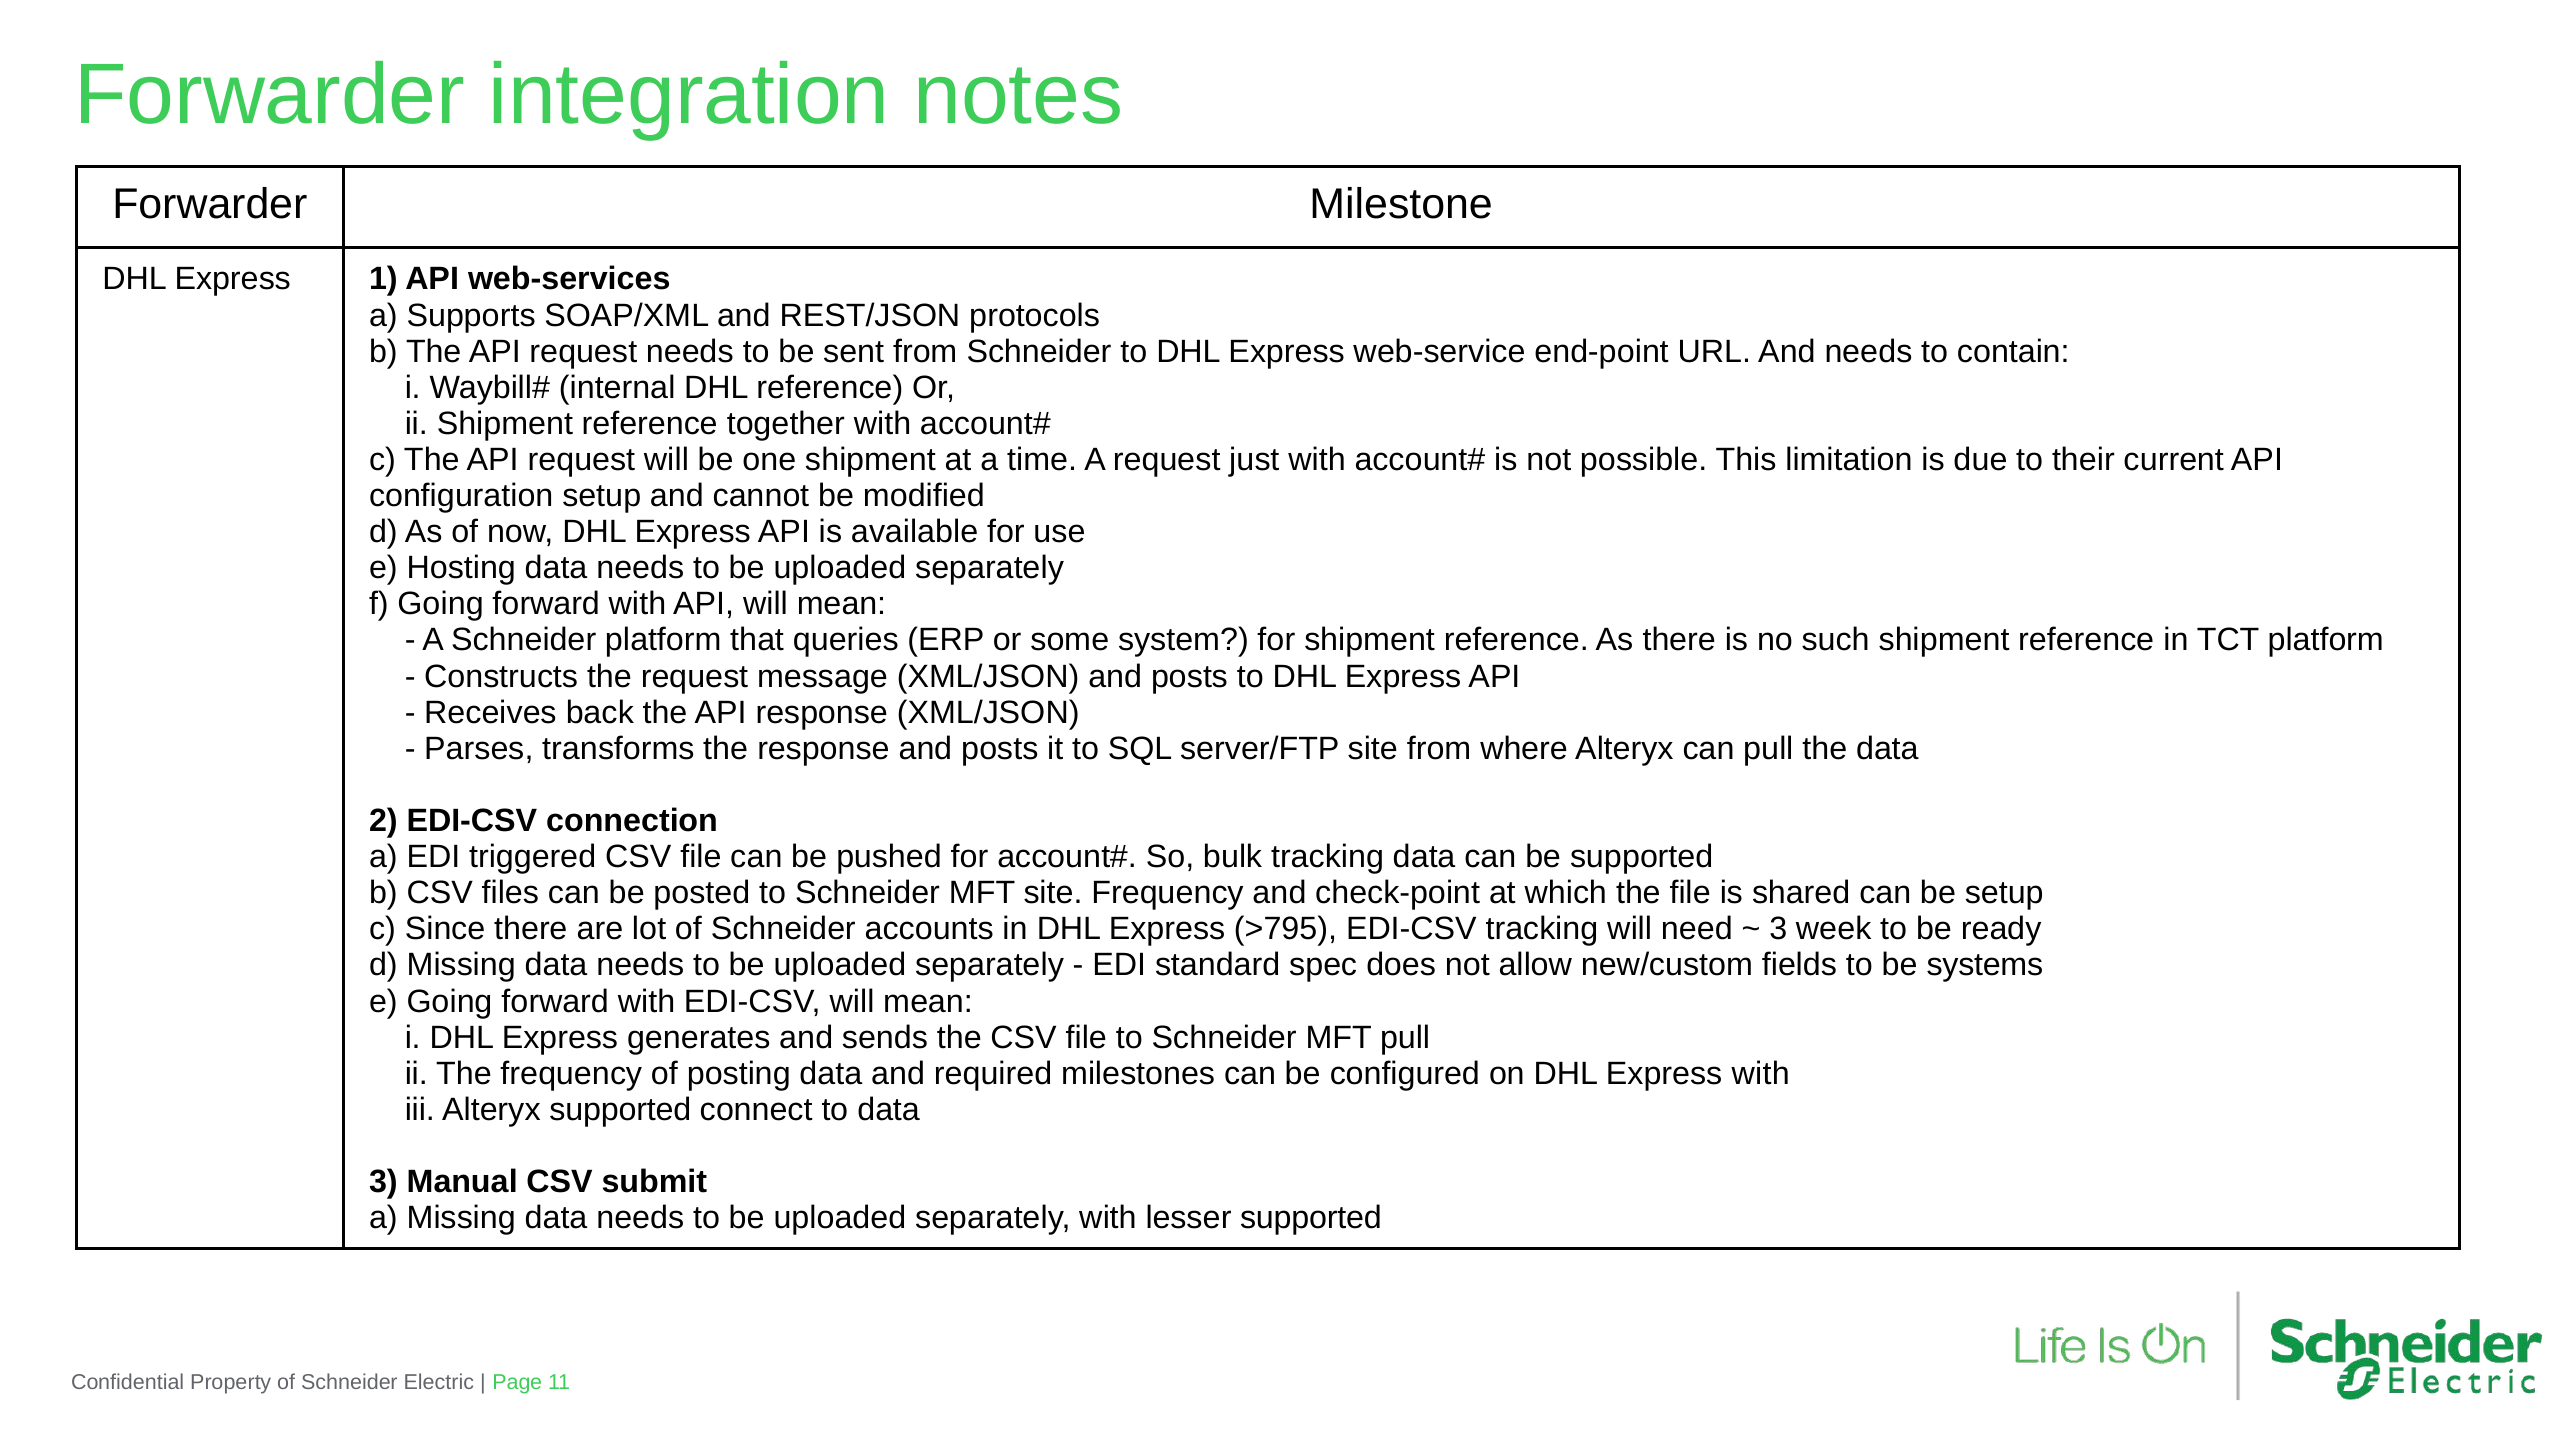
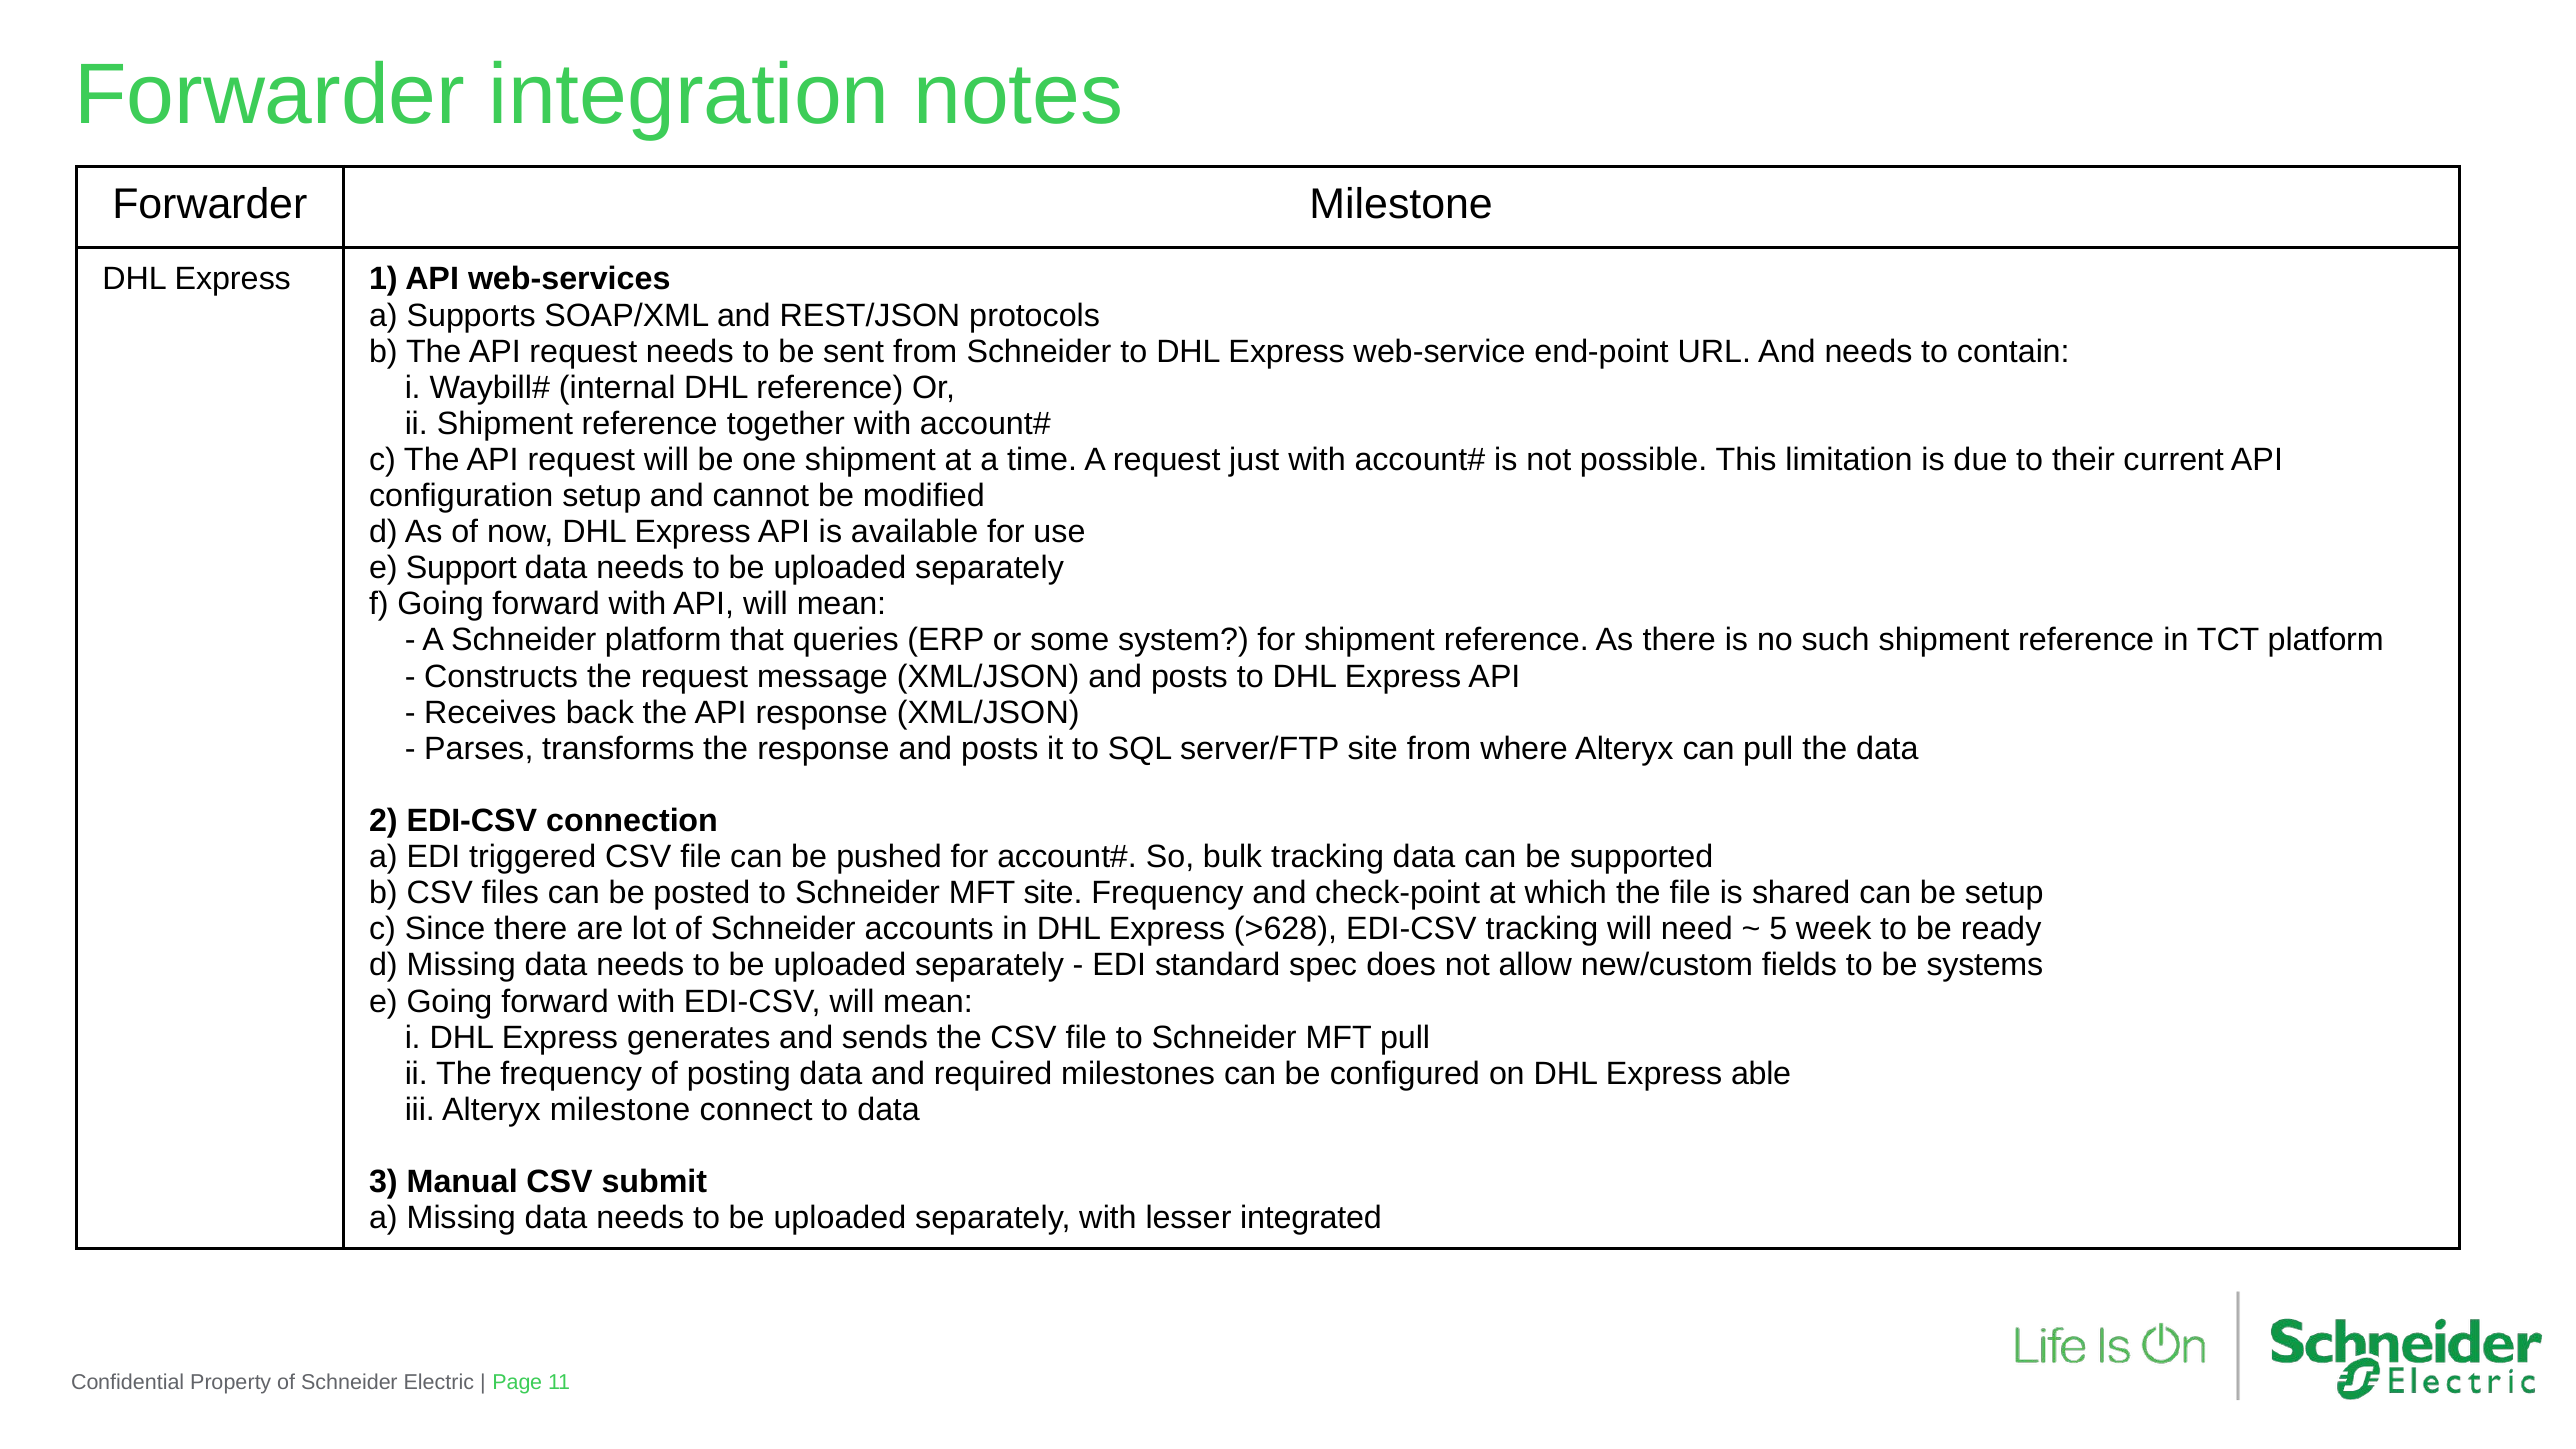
Hosting: Hosting -> Support (461, 568)
>795: >795 -> >628 (1285, 929)
3: 3 -> 5 (1778, 929)
Express with: with -> able (1761, 1074)
Alteryx supported: supported -> milestone (620, 1110)
lesser supported: supported -> integrated (1311, 1218)
